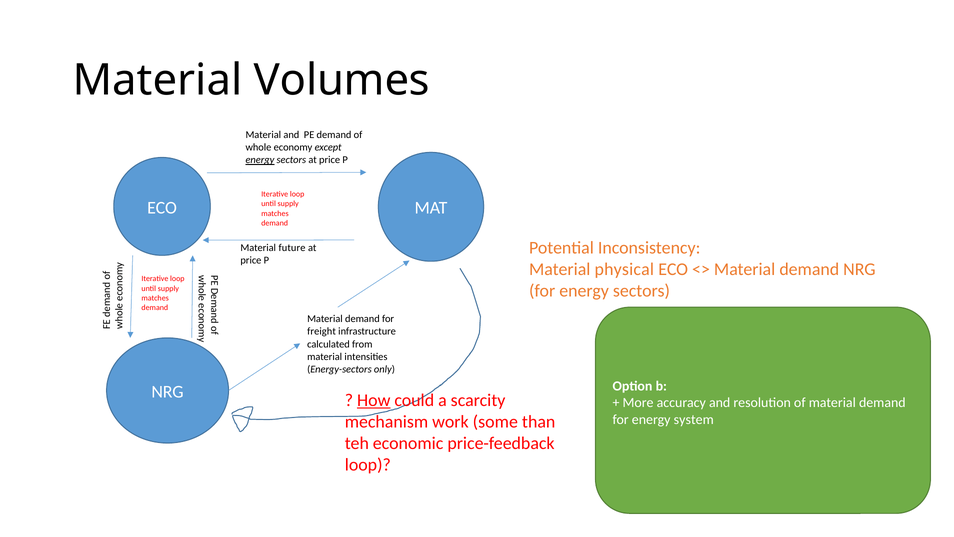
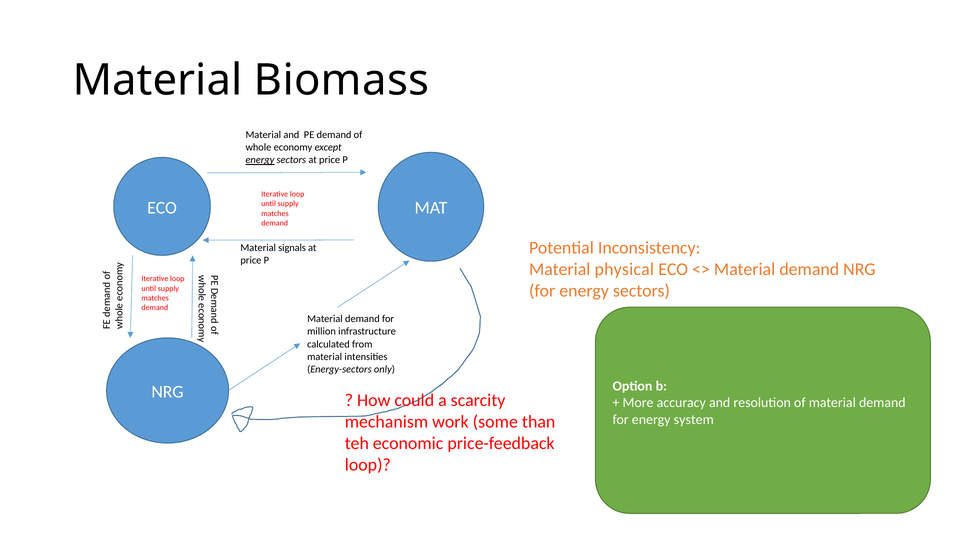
Volumes: Volumes -> Biomass (342, 80)
future: future -> signals (292, 248)
freight: freight -> million (322, 331)
How underline: present -> none (374, 400)
